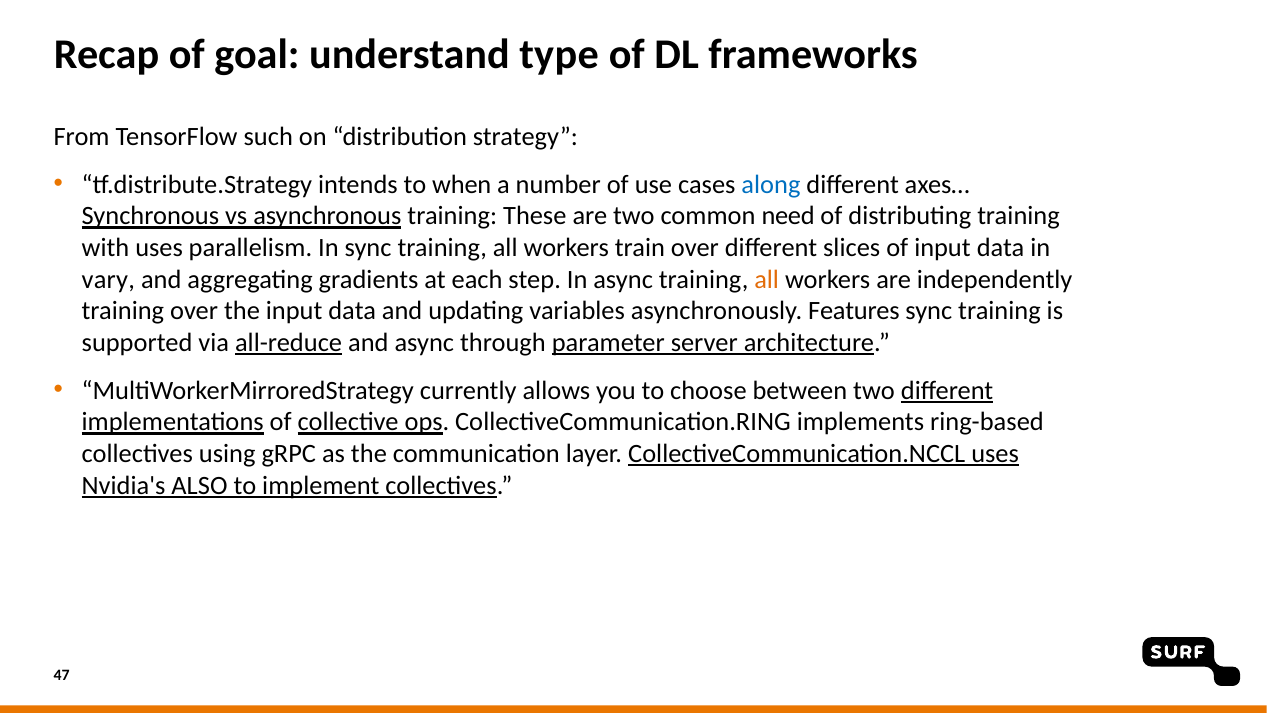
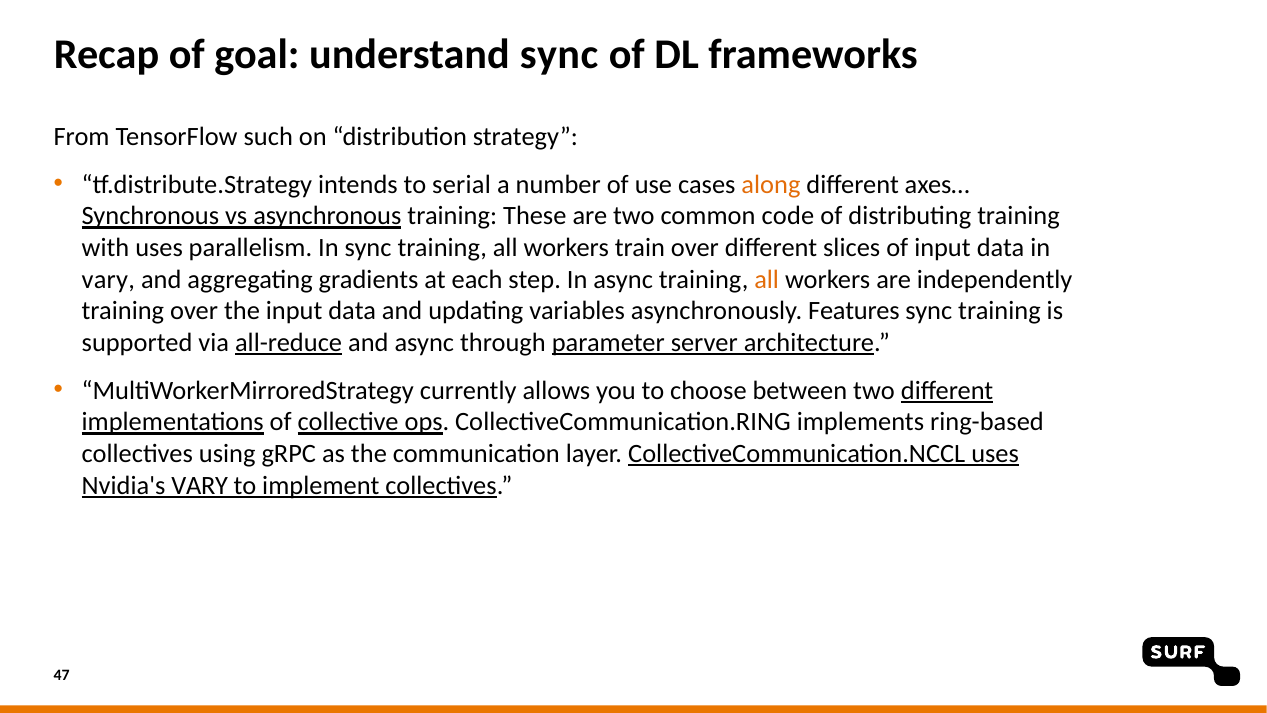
understand type: type -> sync (559, 54)
when: when -> serial (462, 184)
along colour: blue -> orange (771, 184)
need: need -> code (788, 216)
Nvidia's ALSO: ALSO -> VARY (200, 485)
